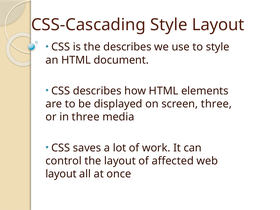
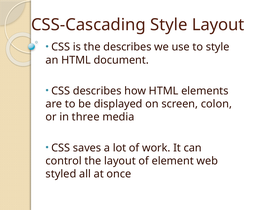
screen three: three -> colon (216, 104)
affected: affected -> element (173, 161)
layout: layout -> styled (61, 174)
